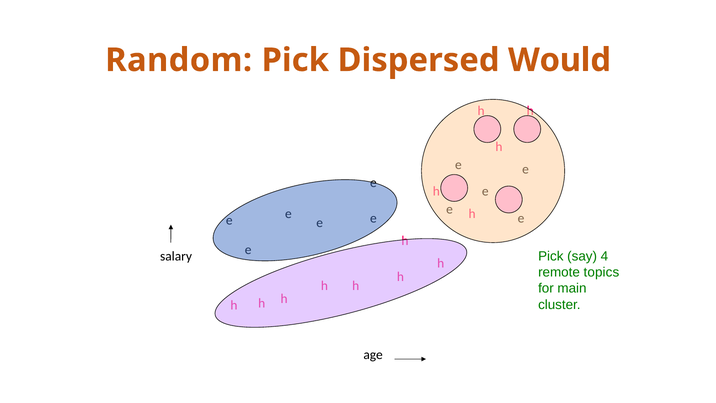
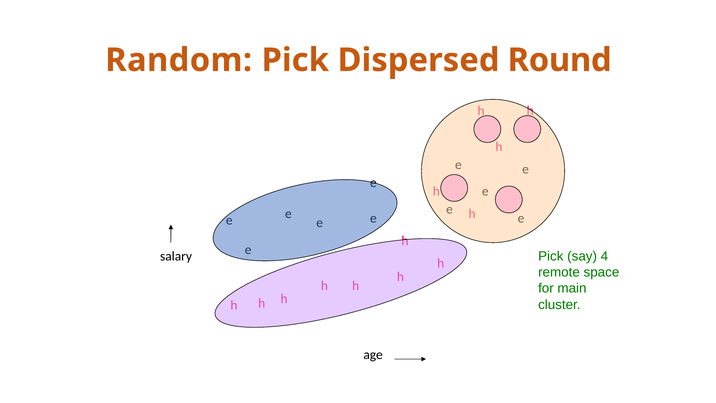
Would: Would -> Round (560, 60)
topics: topics -> space (601, 272)
